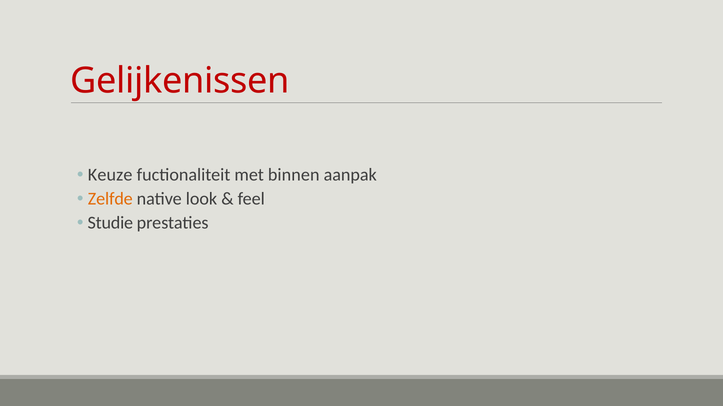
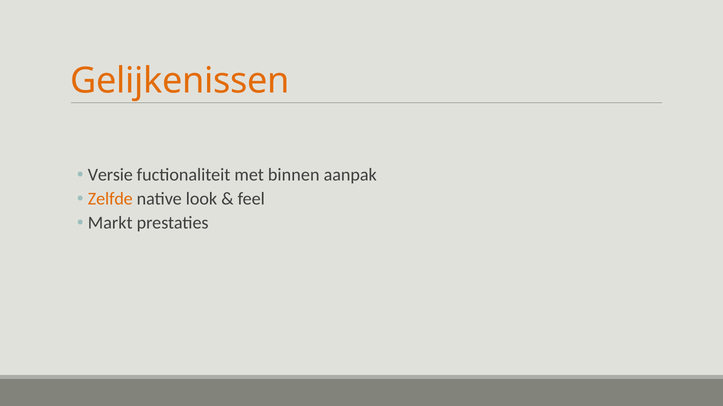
Gelijkenissen colour: red -> orange (180, 81)
Keuze: Keuze -> Versie (110, 175)
Studie: Studie -> Markt (110, 223)
